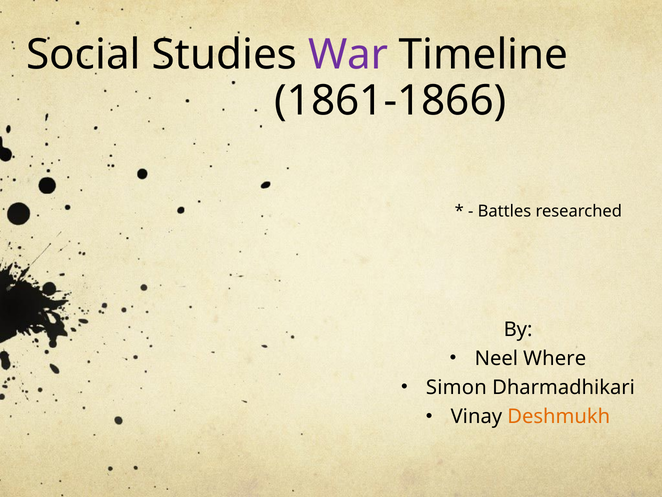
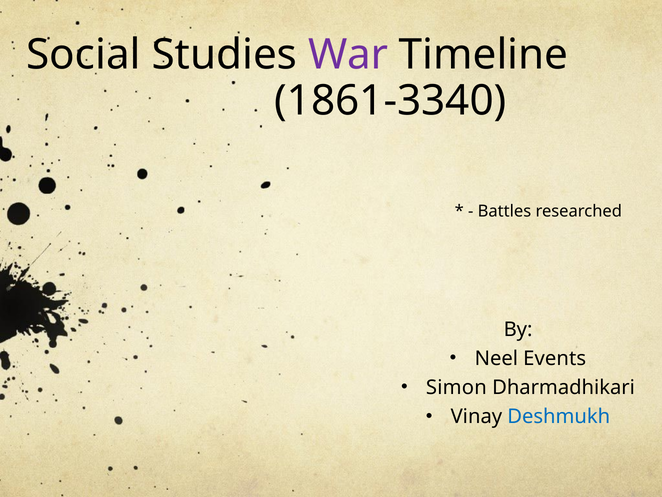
1861-1866: 1861-1866 -> 1861-3340 (390, 101)
Where: Where -> Events (555, 358)
Deshmukh colour: orange -> blue (559, 416)
